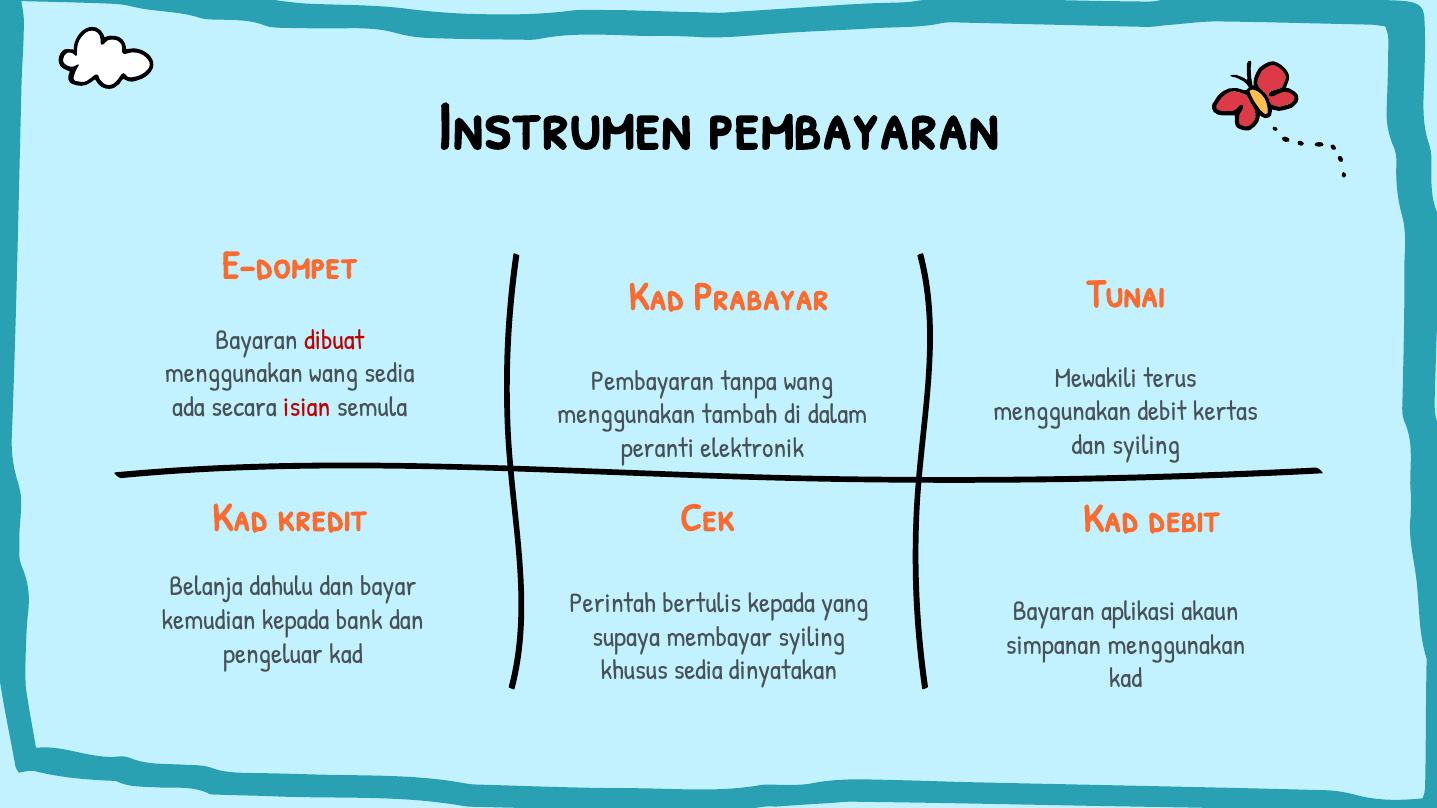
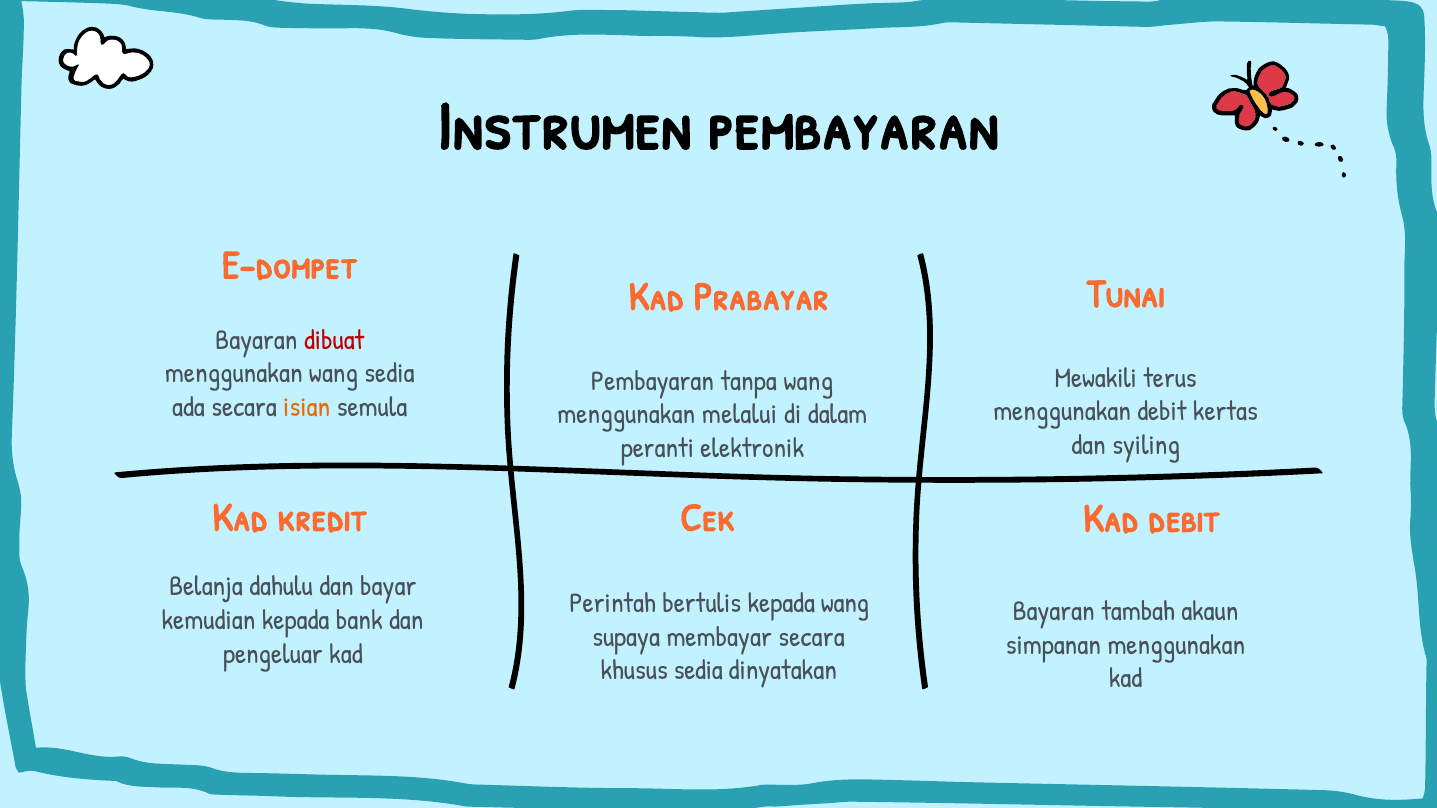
isian colour: red -> orange (307, 407)
tambah: tambah -> melalui (740, 415)
kepada yang: yang -> wang (845, 604)
aplikasi: aplikasi -> tambah (1138, 612)
membayar syiling: syiling -> secara (812, 637)
